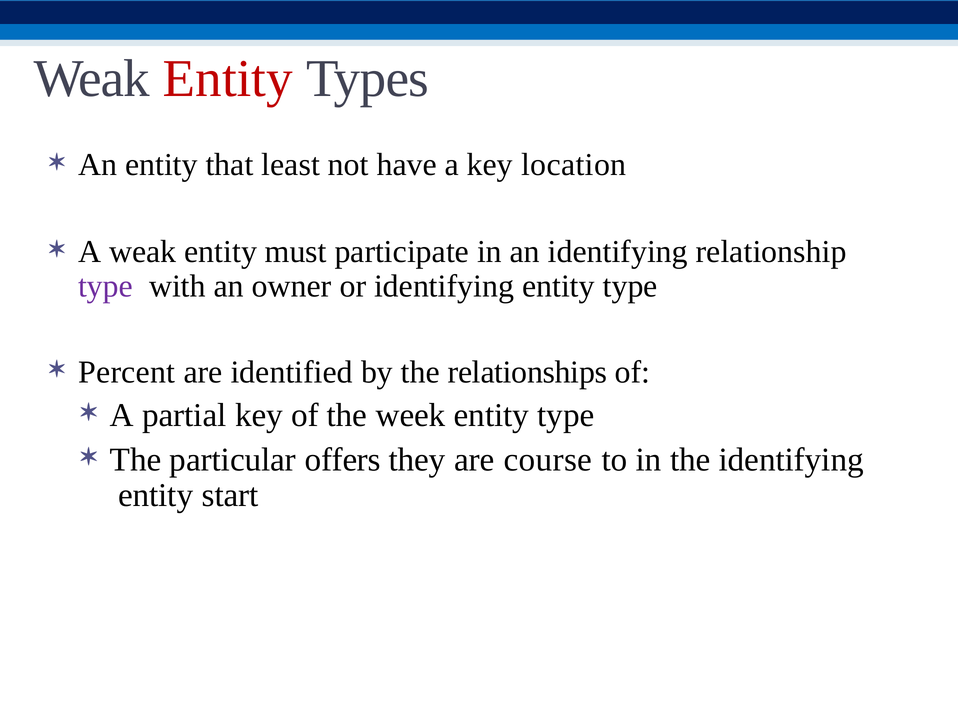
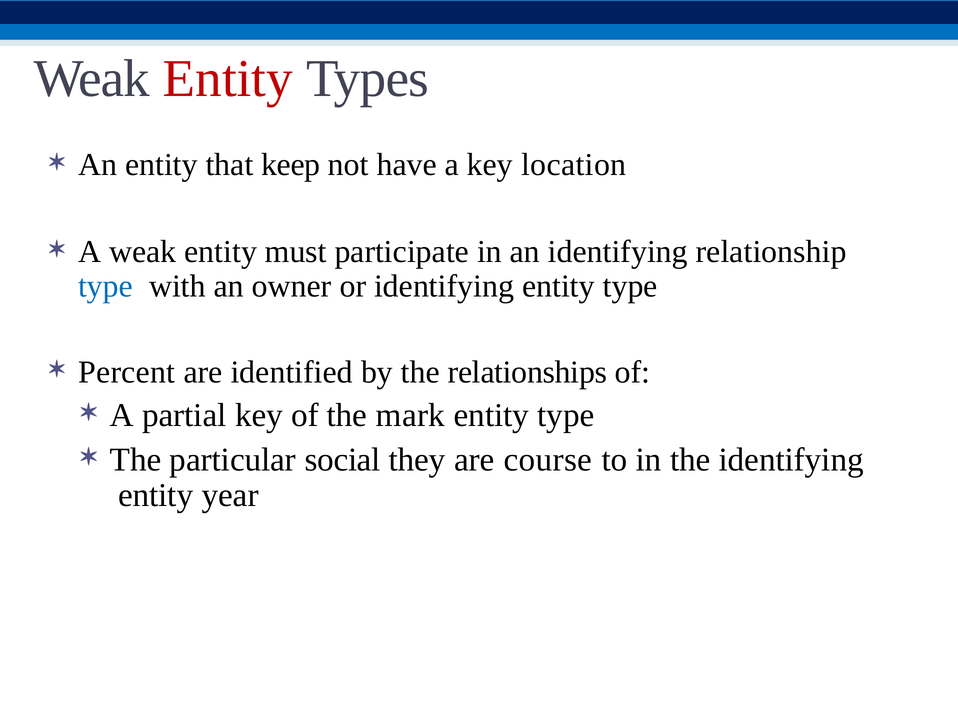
least: least -> keep (291, 165)
type colour: purple -> blue (106, 286)
week: week -> mark (410, 415)
offers: offers -> social (343, 460)
start: start -> year (230, 496)
